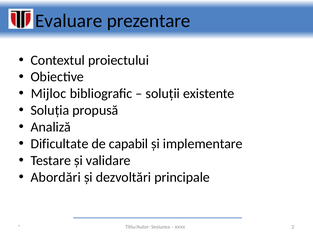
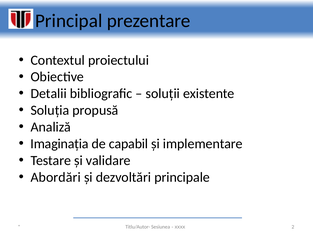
Evaluare: Evaluare -> Principal (69, 21)
Mijloc: Mijloc -> Detalii (49, 93)
Dificultate: Dificultate -> Imaginația (60, 144)
